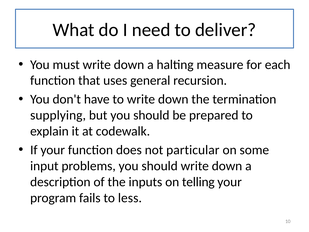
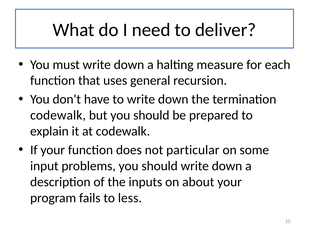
supplying: supplying -> codewalk (58, 115)
telling: telling -> about (198, 182)
